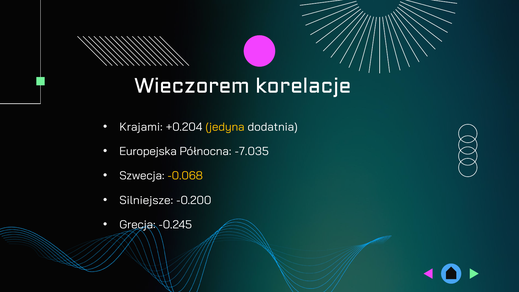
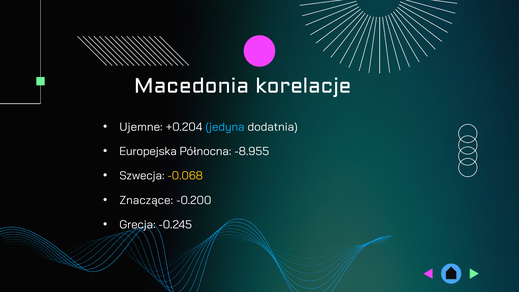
Wieczorem: Wieczorem -> Macedonia (192, 86)
Krajami: Krajami -> Ujemne (141, 127)
jedyna colour: yellow -> light blue (225, 127)
-7.035: -7.035 -> -8.955 (252, 151)
Silniejsze: Silniejsze -> Znaczące (146, 200)
